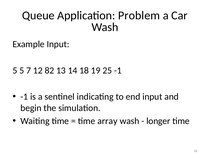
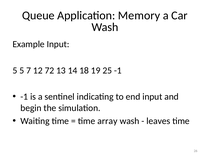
Problem: Problem -> Memory (139, 15)
82: 82 -> 72 (49, 70)
longer: longer -> leaves (158, 121)
